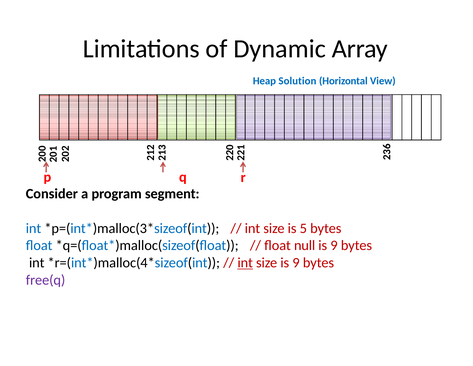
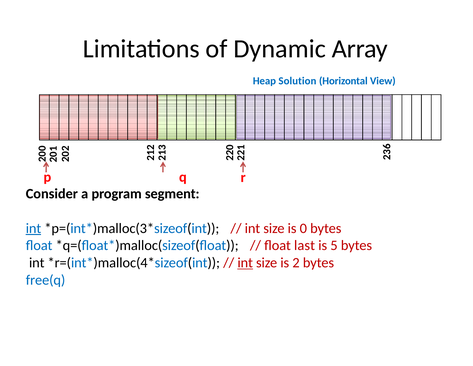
int underline: none -> present (34, 228)
is 5: 5 -> 0 (303, 228)
null: null -> last (304, 245)
9: 9 -> 5 (334, 245)
size is 9: 9 -> 2 (296, 262)
free(q colour: purple -> blue (46, 280)
